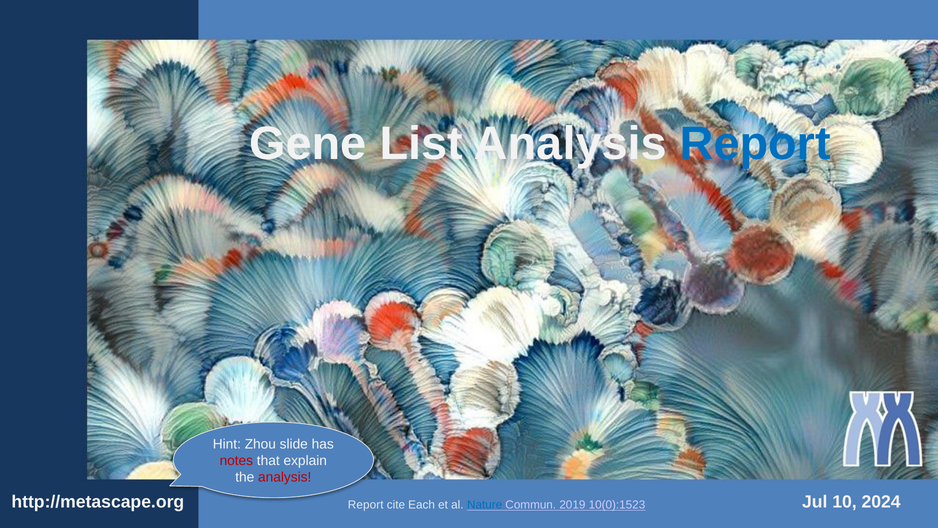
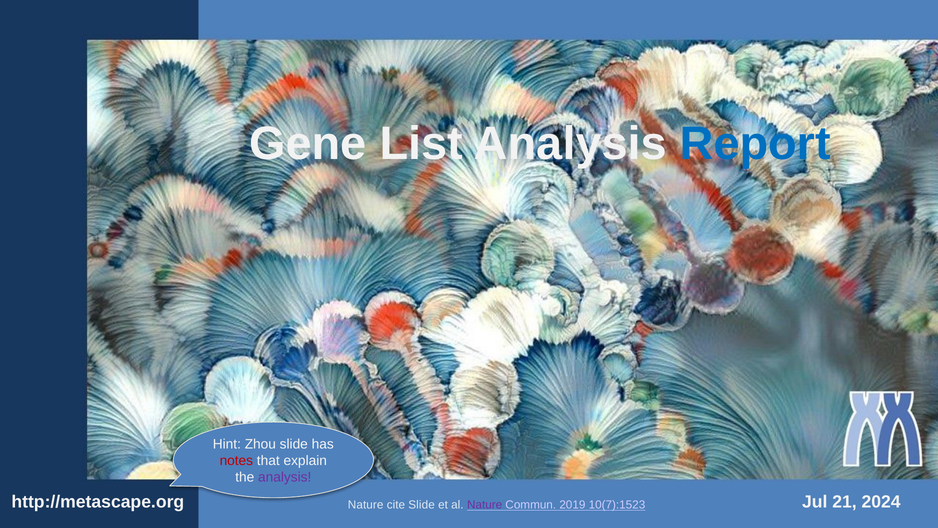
analysis colour: red -> purple (285, 477)
10: 10 -> 21 (844, 502)
Report: Report -> Nature (366, 505)
cite Each: Each -> Slide (422, 505)
Nature colour: blue -> purple (485, 505)
10(0):1523: 10(0):1523 -> 10(7):1523 (617, 505)
